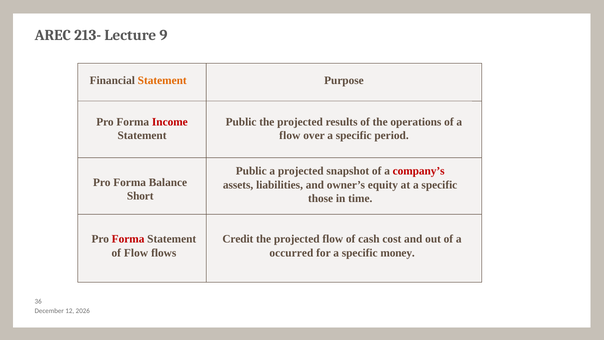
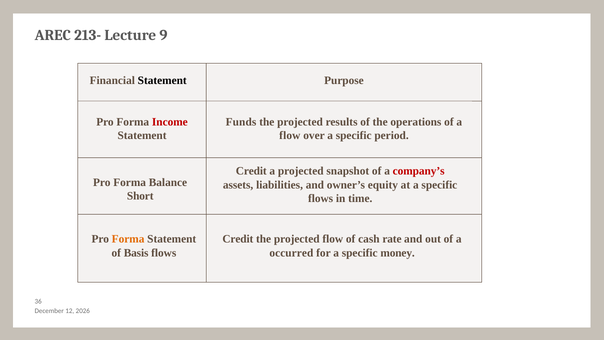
Statement colour: orange -> black (162, 81)
Public: Public -> Funds (241, 122)
Public: Public -> Credit (251, 171)
those: those -> flows (321, 198)
Forma colour: red -> orange (128, 239)
cost: cost -> rate (392, 239)
of Flow: Flow -> Basis (136, 253)
